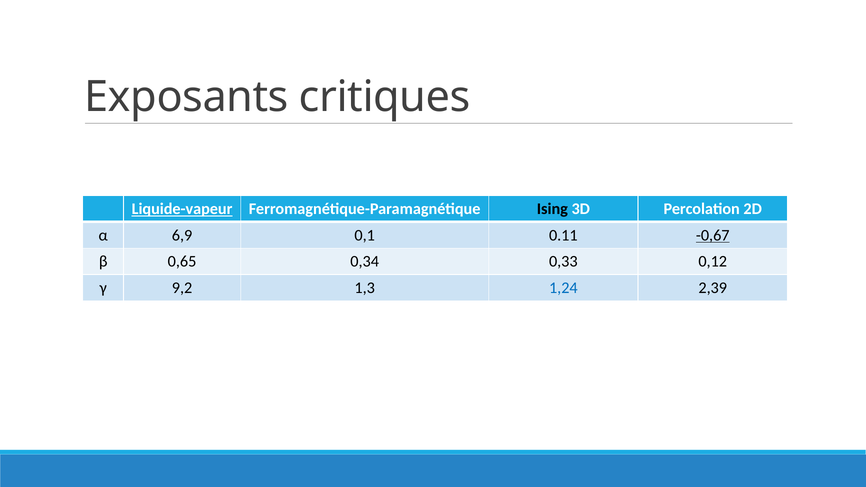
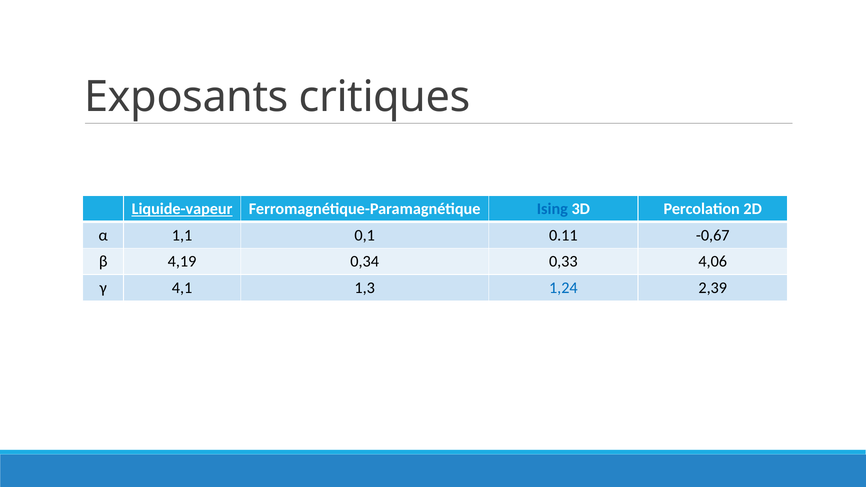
Ising colour: black -> blue (552, 209)
6,9: 6,9 -> 1,1 (182, 235)
-0,67 underline: present -> none (713, 235)
0,65: 0,65 -> 4,19 (182, 262)
0,12: 0,12 -> 4,06 (713, 262)
9,2: 9,2 -> 4,1 (182, 288)
